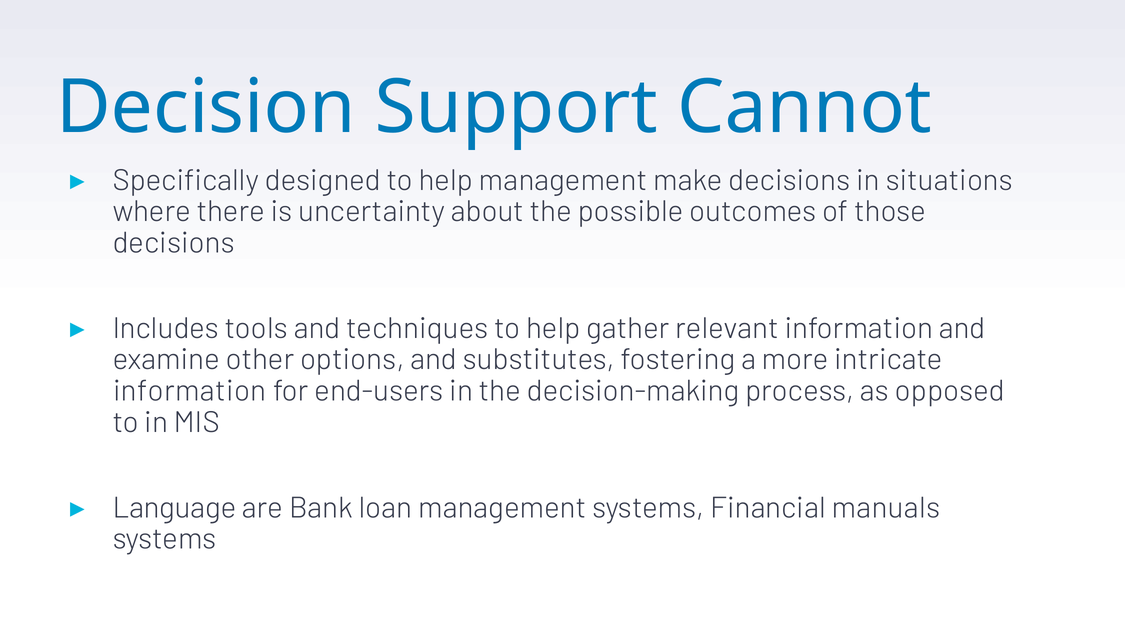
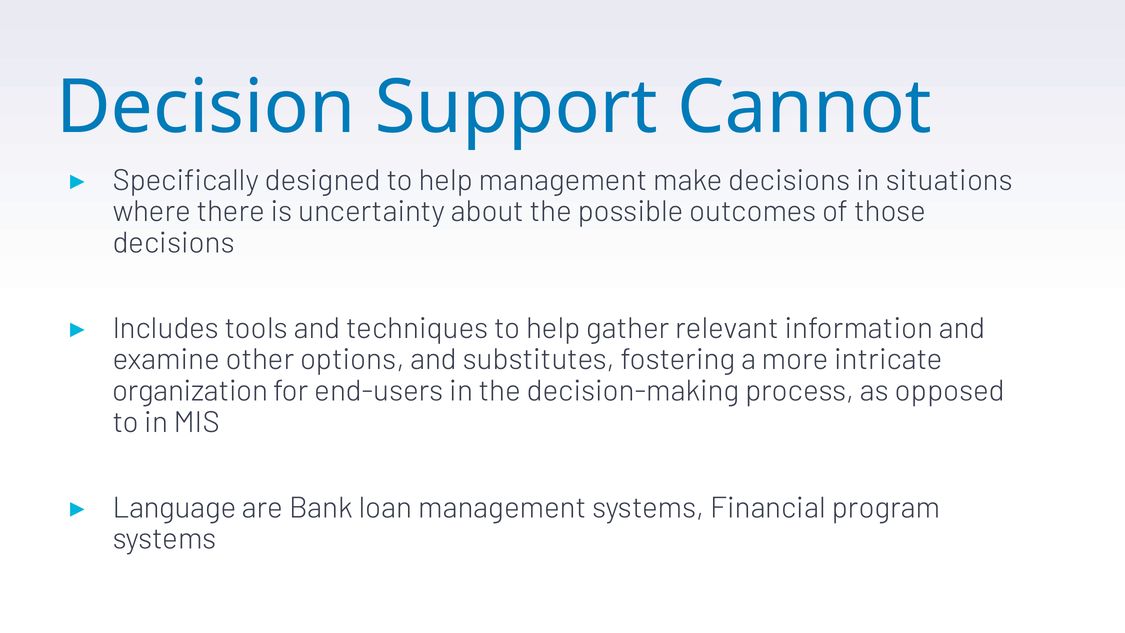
information: information -> organization (190, 391)
manuals: manuals -> program (886, 508)
